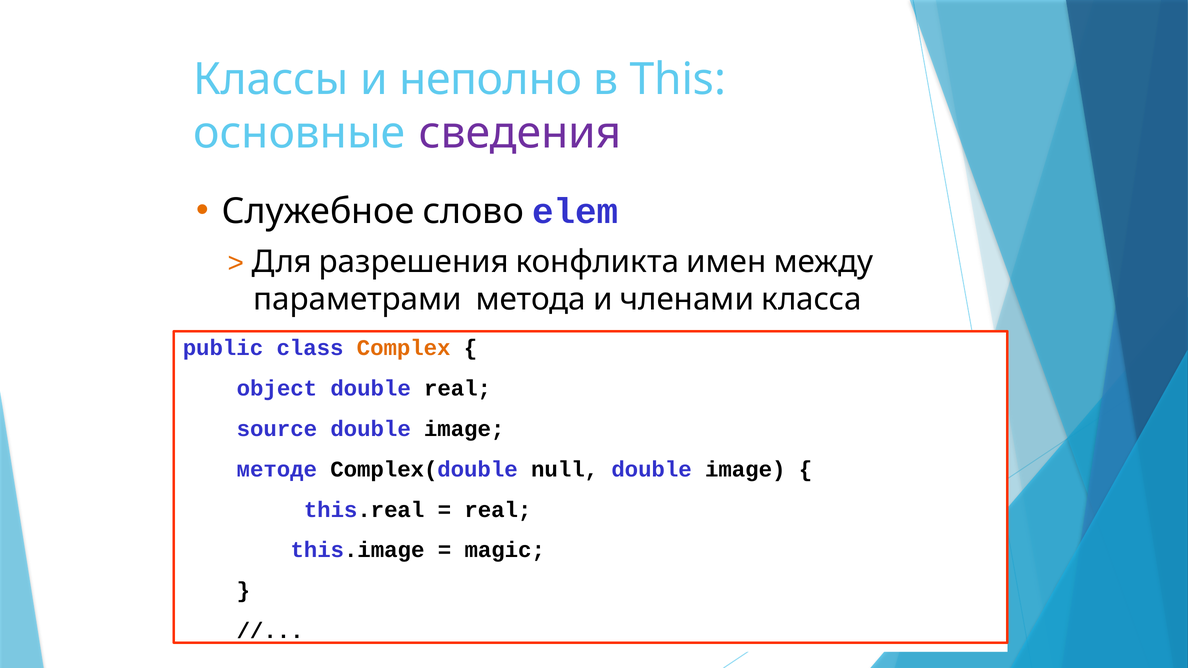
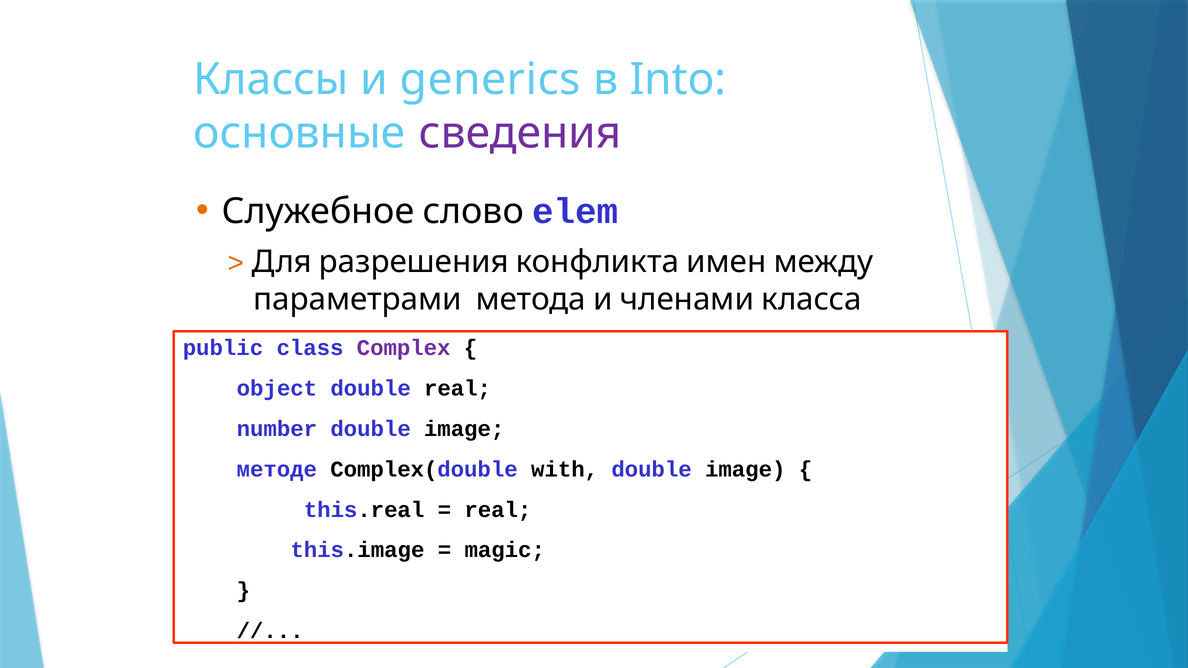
неполно: неполно -> generics (490, 79)
This: This -> Into (678, 79)
Complex colour: orange -> purple (404, 348)
source: source -> number (277, 429)
null: null -> with (565, 469)
